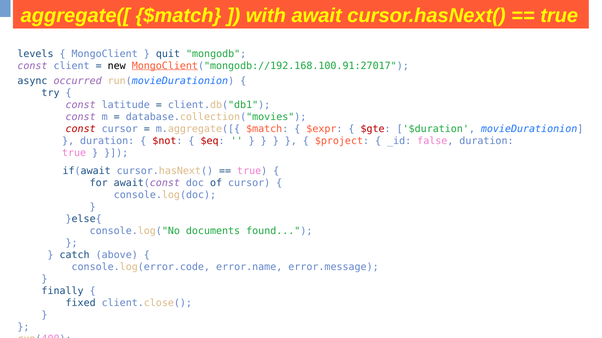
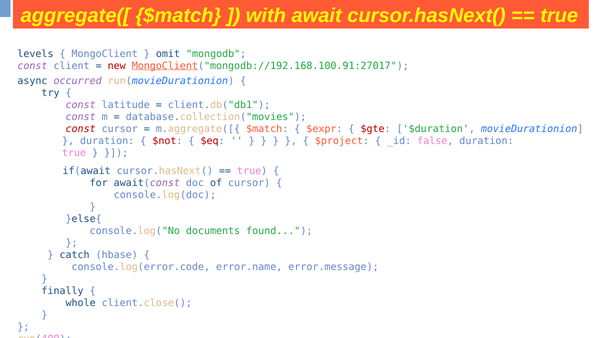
quit: quit -> omit (168, 54)
new colour: black -> red (117, 66)
above: above -> hbase (117, 255)
fixed: fixed -> whole (81, 303)
